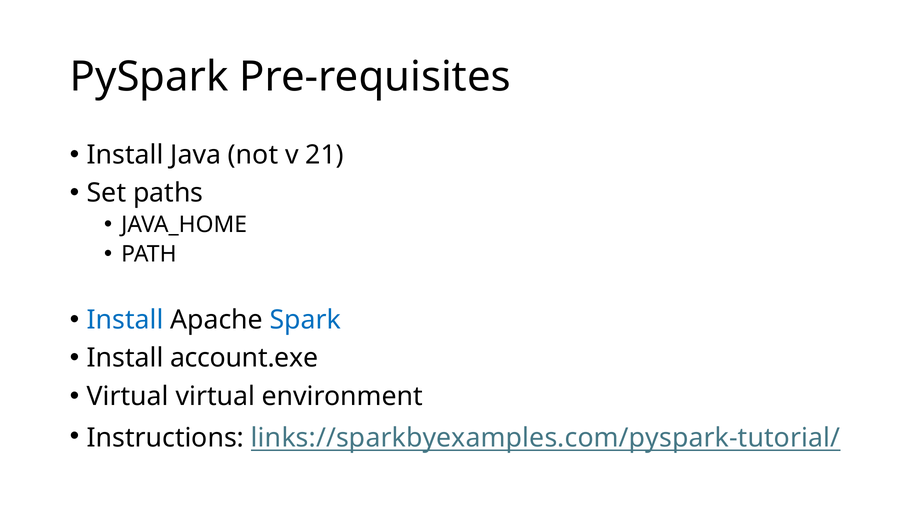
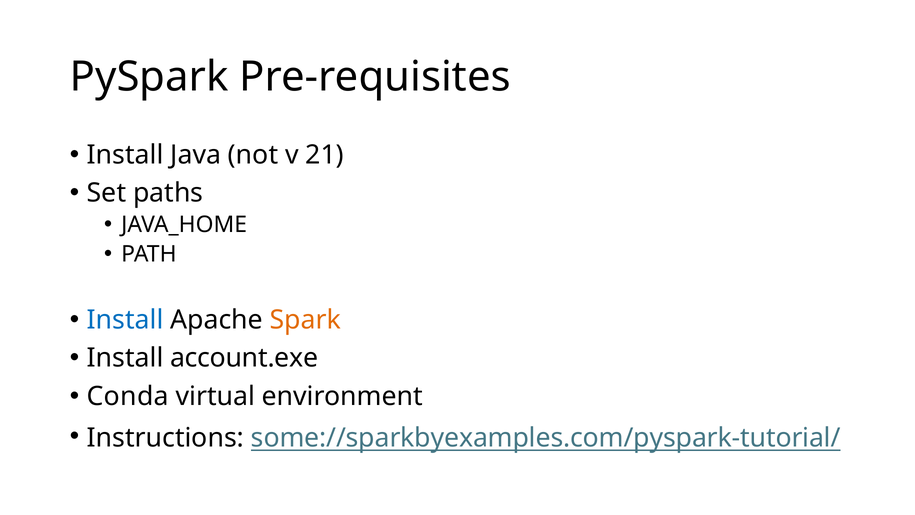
Spark colour: blue -> orange (306, 320)
Virtual: Virtual -> Conda (128, 396)
links://sparkbyexamples.com/pyspark-tutorial/: links://sparkbyexamples.com/pyspark-tutorial/ -> some://sparkbyexamples.com/pyspark-tutorial/ (546, 438)
